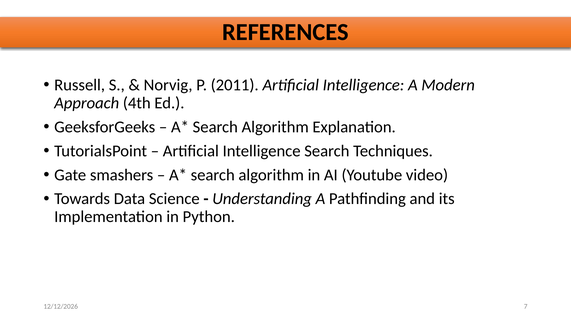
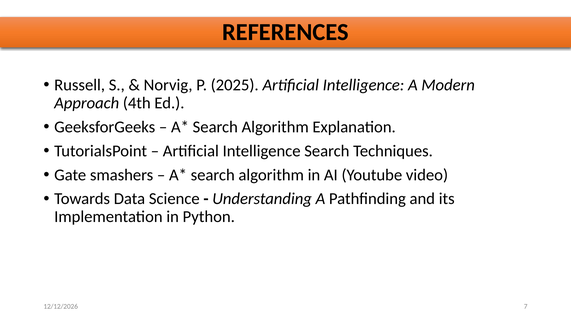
2011: 2011 -> 2025 (235, 85)
